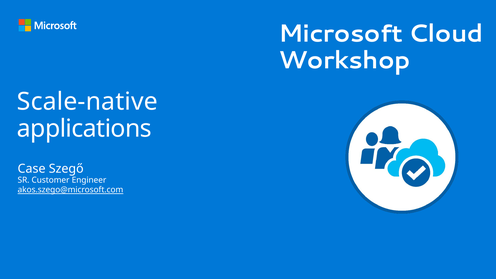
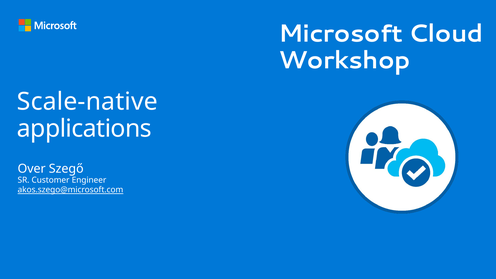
Case: Case -> Over (32, 169)
